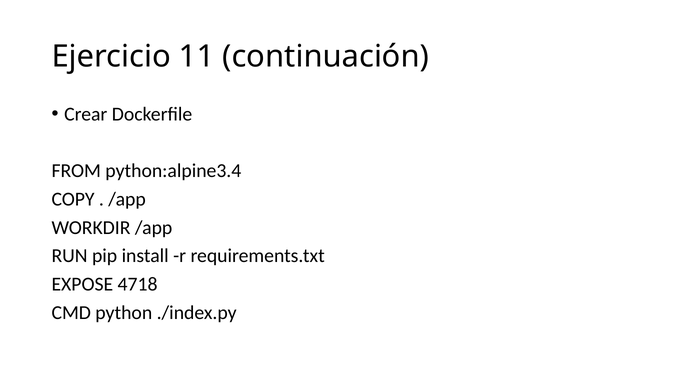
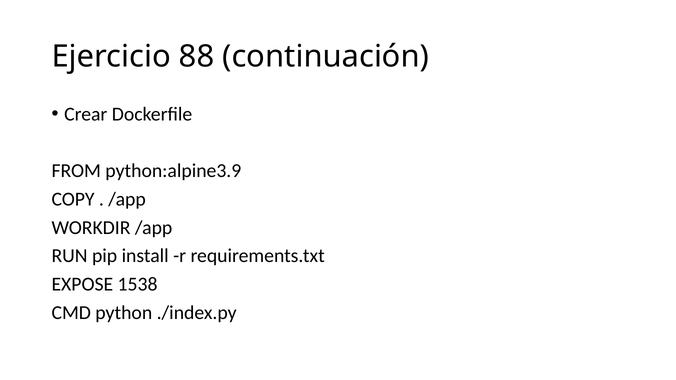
11: 11 -> 88 (197, 57)
python:alpine3.4: python:alpine3.4 -> python:alpine3.9 (173, 171)
4718: 4718 -> 1538 (138, 284)
